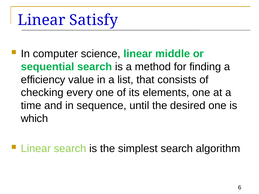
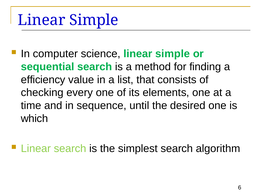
Satisfy: Satisfy -> Simple (94, 20)
science linear middle: middle -> simple (173, 54)
